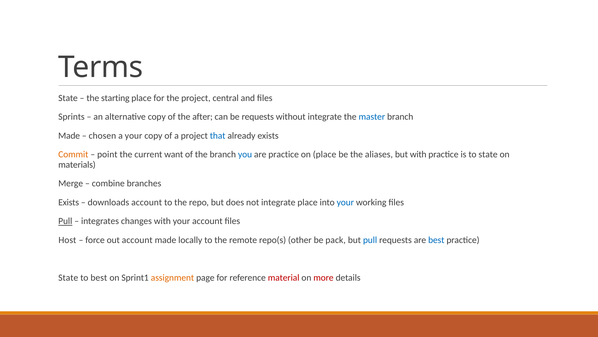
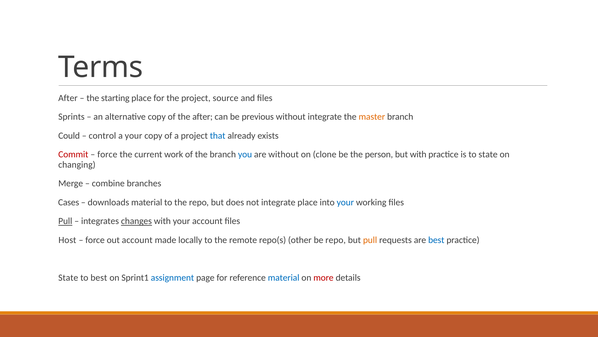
State: State -> After (68, 98)
central: central -> source (226, 98)
be requests: requests -> previous (258, 117)
master colour: blue -> orange (372, 117)
Made: Made -> Could (69, 135)
chosen: chosen -> control (102, 135)
Commit colour: orange -> red (73, 154)
point: point -> force (107, 154)
want: want -> work (174, 154)
are practice: practice -> without (284, 154)
on place: place -> clone (325, 154)
aliases: aliases -> person (379, 154)
materials: materials -> changing (77, 164)
Exists: Exists -> Cases (69, 202)
downloads account: account -> material (147, 202)
changes underline: none -> present (136, 221)
be pack: pack -> repo (336, 240)
pull colour: blue -> orange (370, 240)
assignment colour: orange -> blue (172, 277)
material colour: red -> blue (284, 277)
